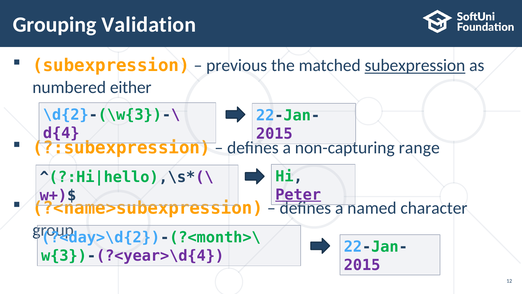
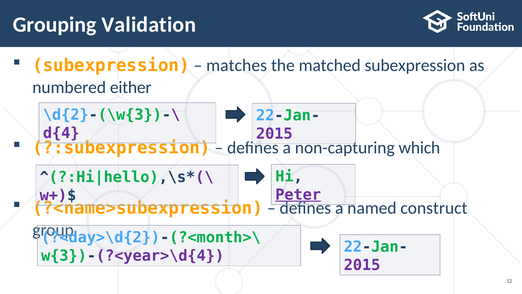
previous: previous -> matches (237, 65)
subexpression underline: present -> none (415, 65)
range: range -> which (419, 148)
character: character -> construct (434, 208)
